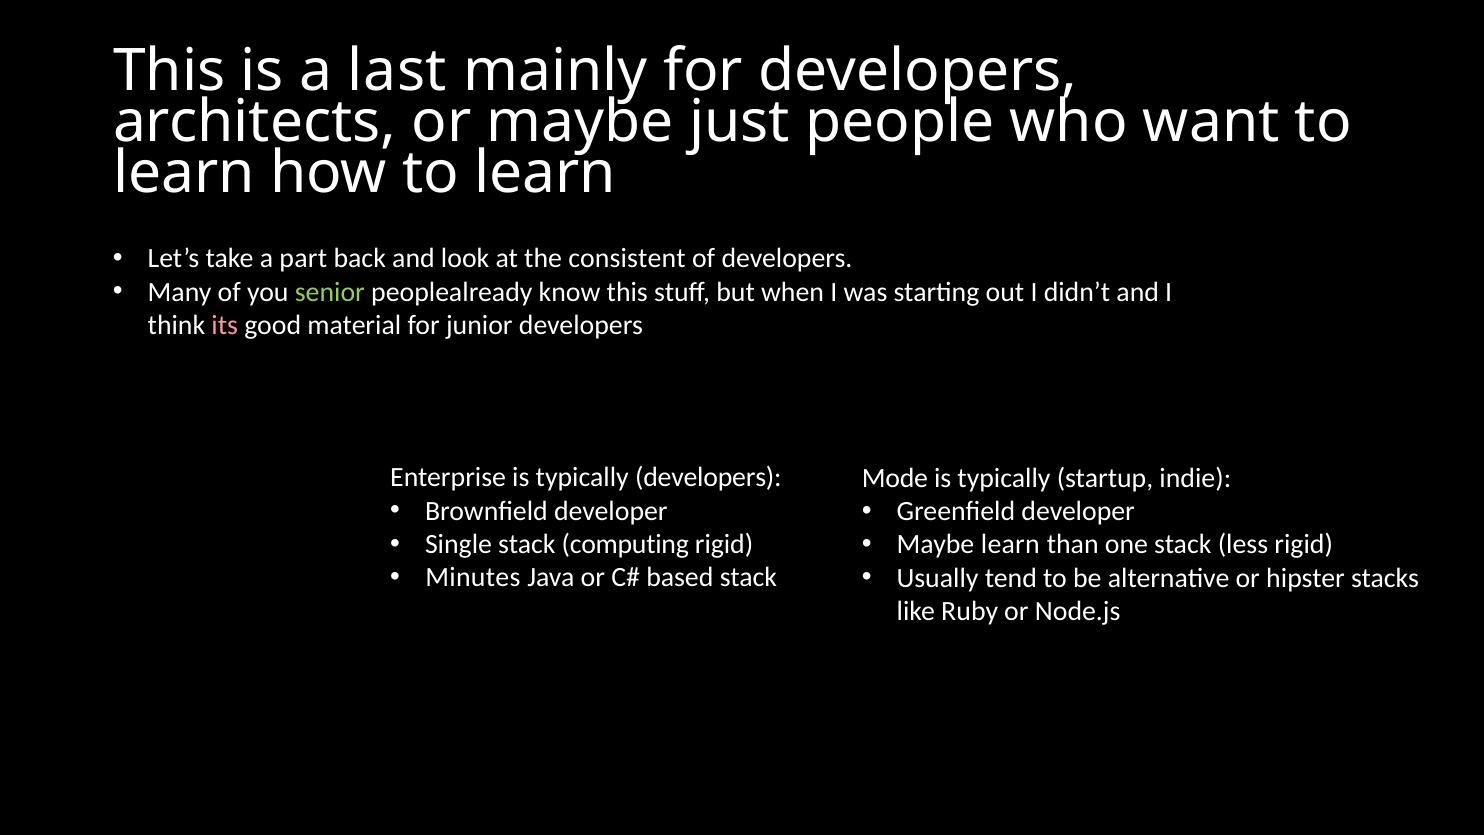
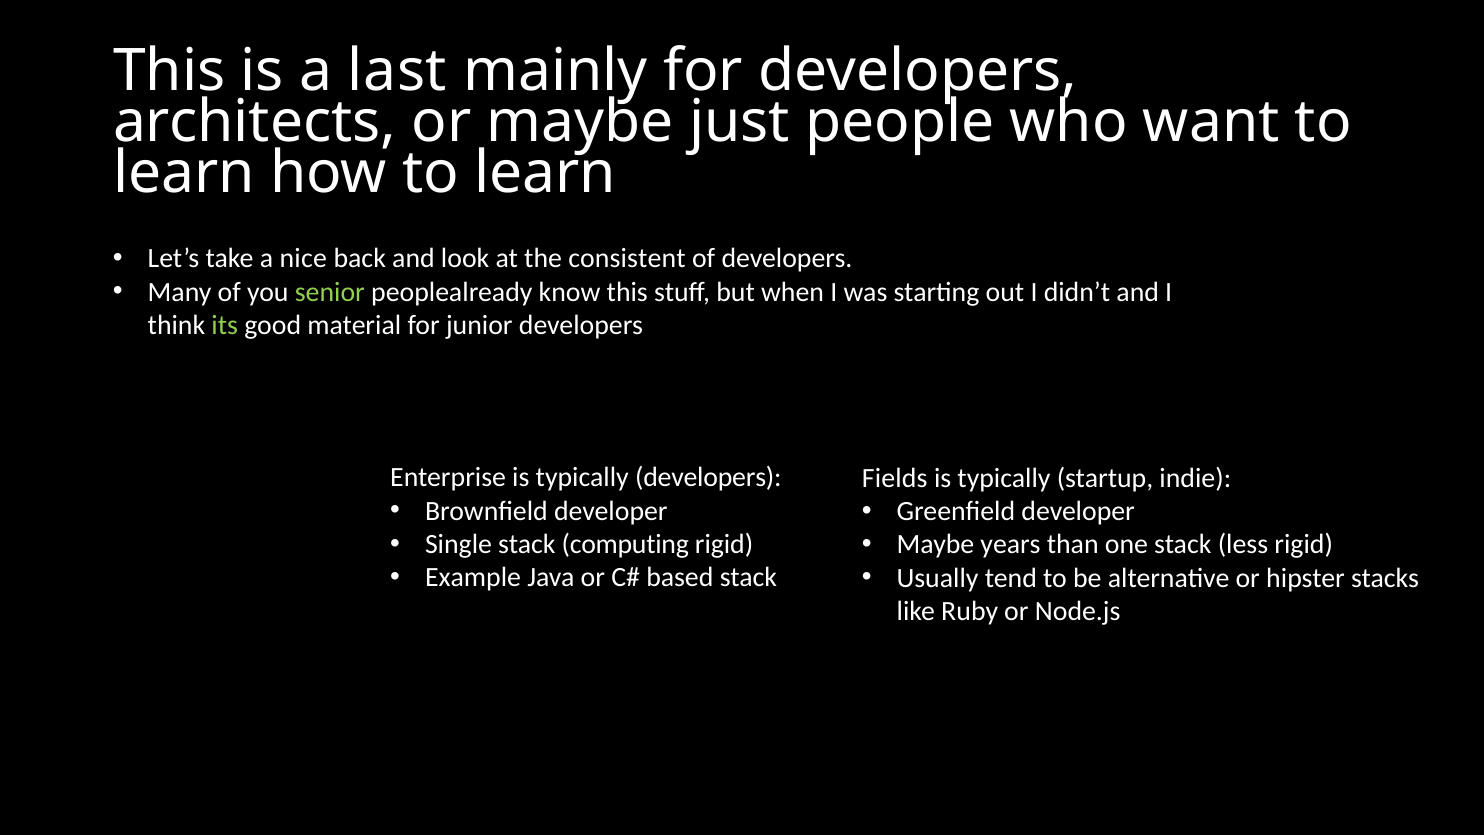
part: part -> nice (303, 258)
its colour: pink -> light green (225, 325)
Mode: Mode -> Fields (895, 478)
Maybe learn: learn -> years (1011, 545)
Minutes: Minutes -> Example (473, 578)
